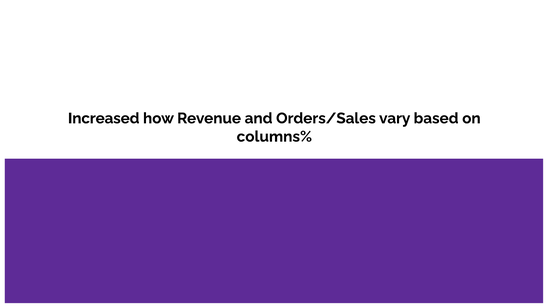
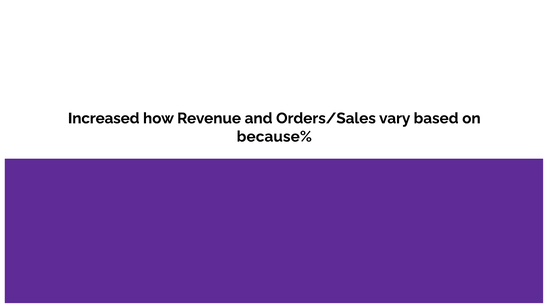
columns%: columns% -> because% (274, 137)
